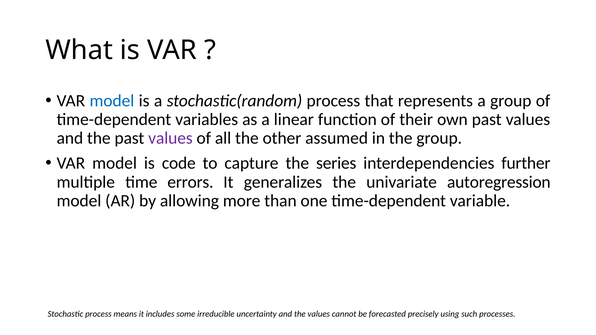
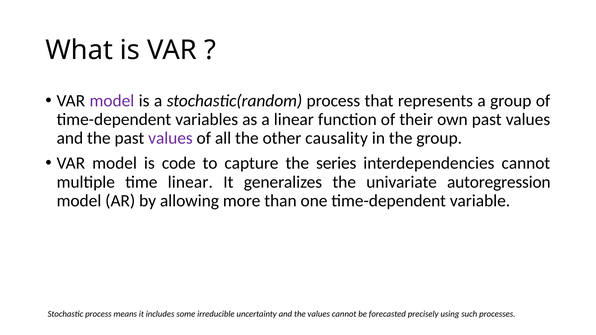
model colour: blue -> purple (112, 101)
assumed: assumed -> causality (337, 138)
interdependencies further: further -> cannot (526, 163)
time errors: errors -> linear (190, 182)
